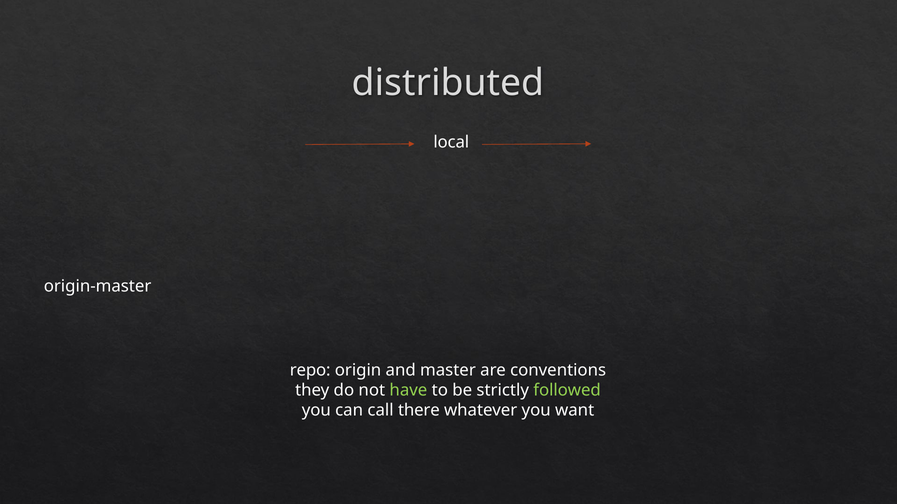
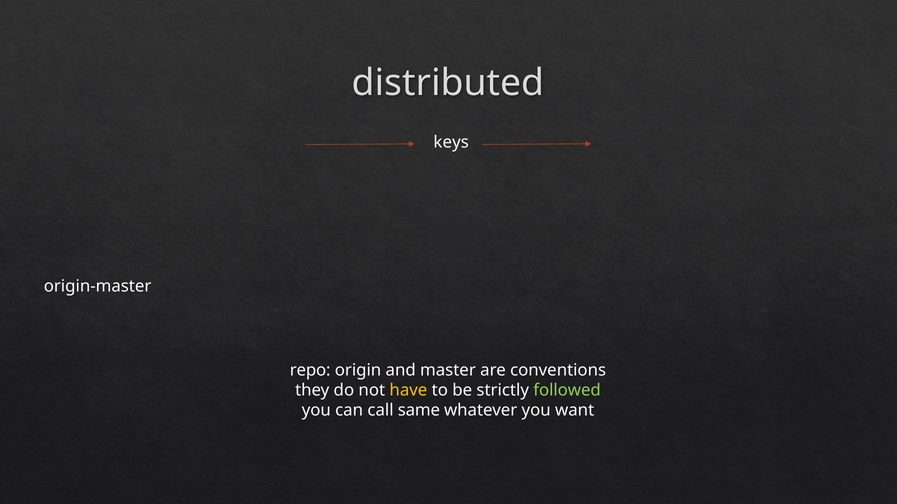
local: local -> keys (451, 143)
have colour: light green -> yellow (408, 391)
there: there -> same (419, 411)
